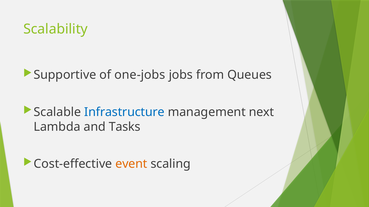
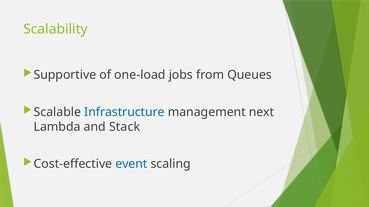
one-jobs: one-jobs -> one-load (140, 75)
Tasks: Tasks -> Stack (125, 127)
event colour: orange -> blue (131, 164)
